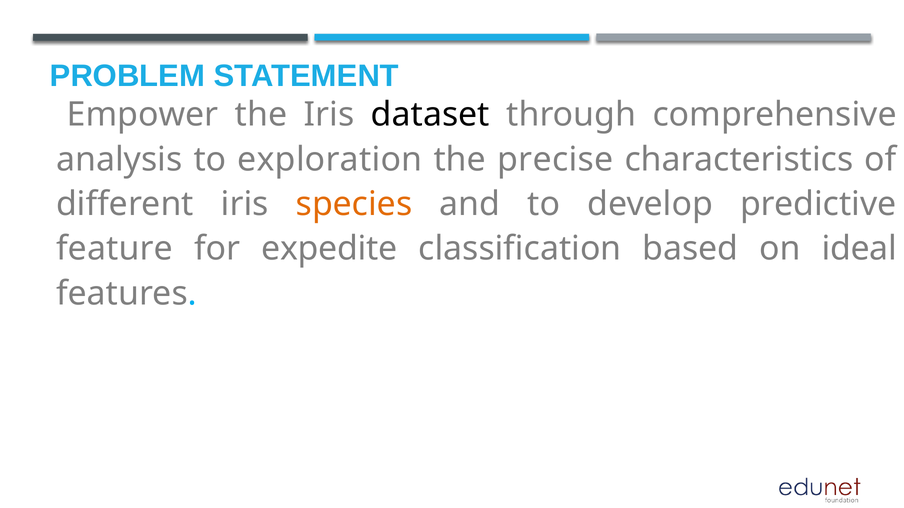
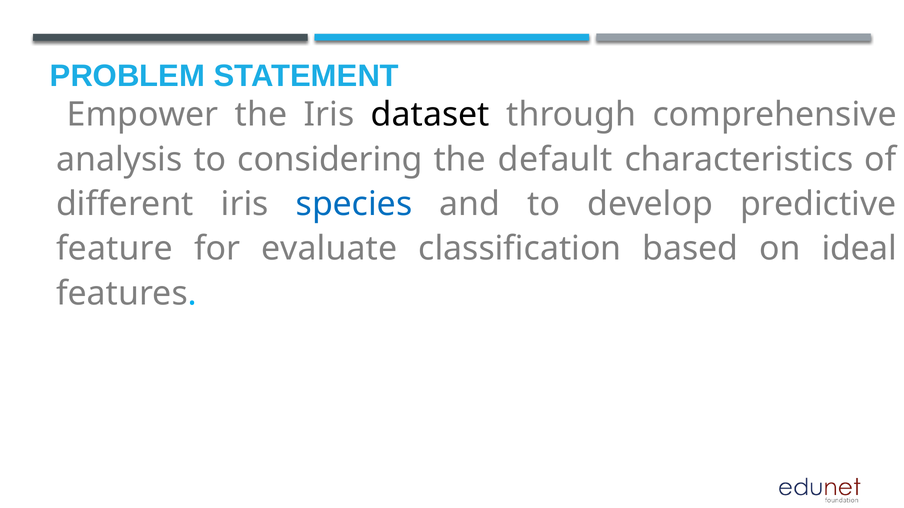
exploration: exploration -> considering (330, 159)
precise: precise -> default (555, 159)
species colour: orange -> blue (354, 204)
expedite: expedite -> evaluate (329, 249)
